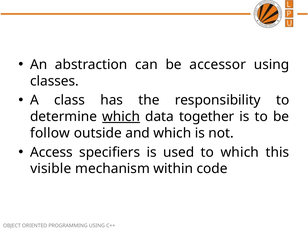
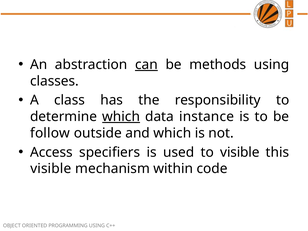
can underline: none -> present (146, 65)
accessor: accessor -> methods (218, 65)
together: together -> instance (207, 117)
to which: which -> visible (240, 152)
